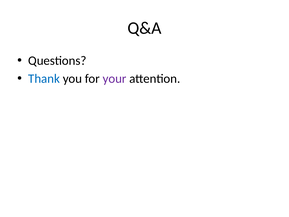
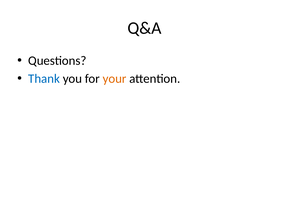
your colour: purple -> orange (115, 79)
